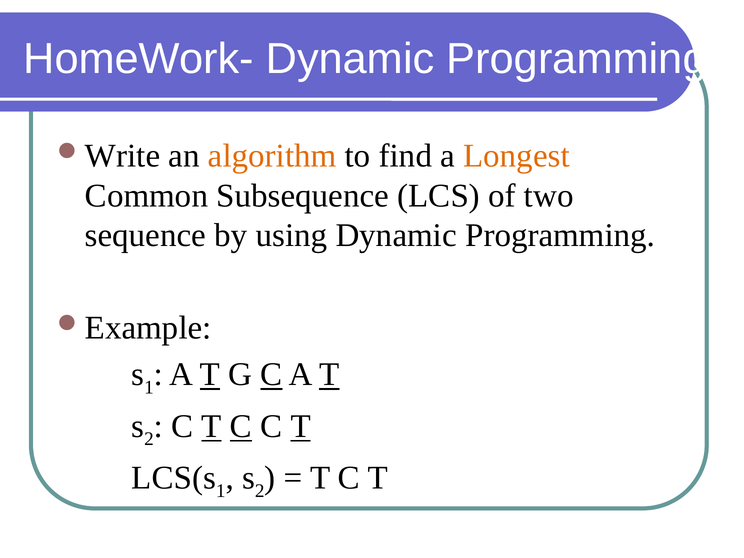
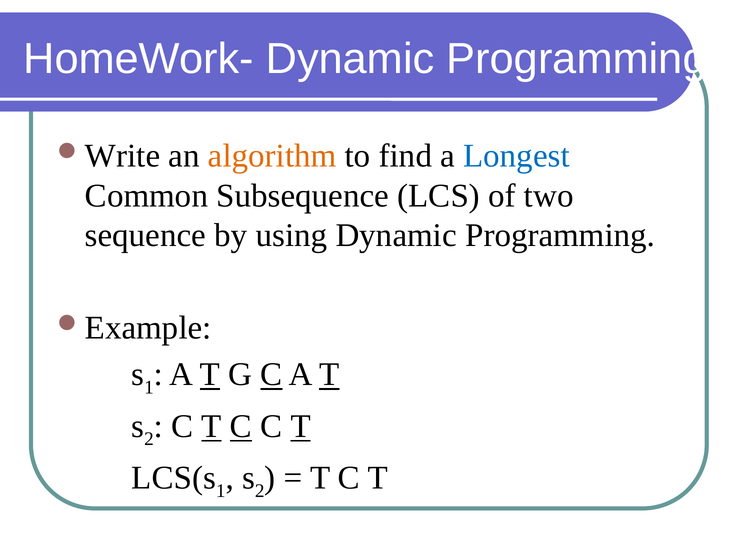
Longest colour: orange -> blue (516, 156)
